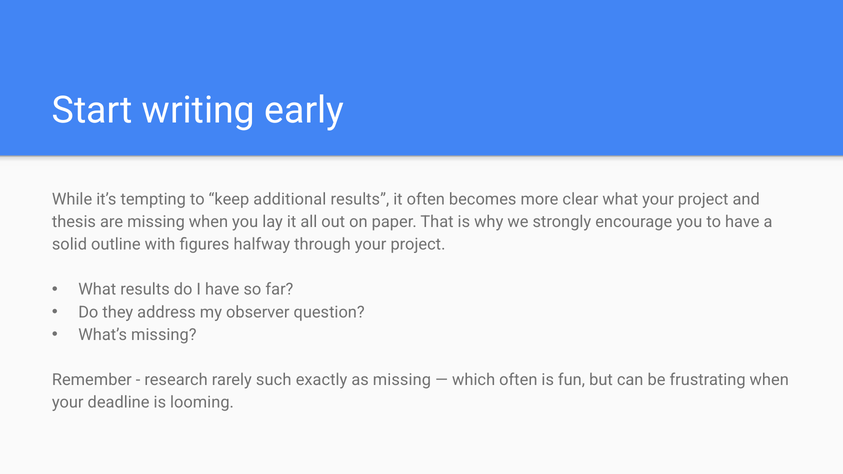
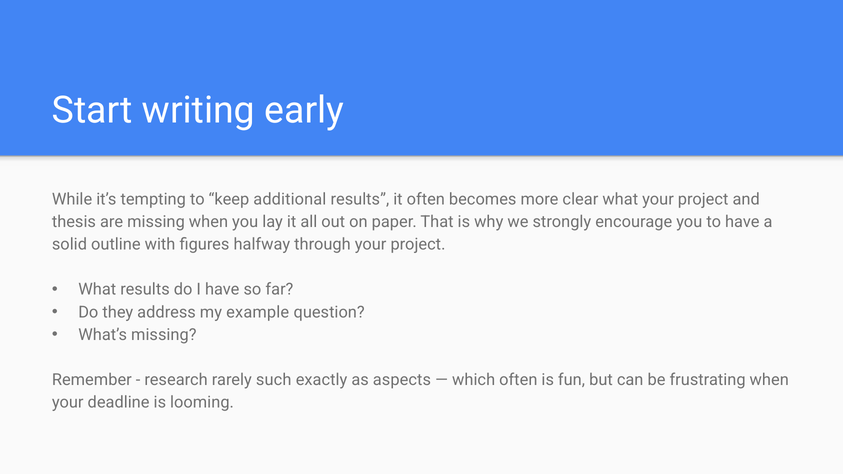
observer: observer -> example (258, 312)
as missing: missing -> aspects (402, 380)
